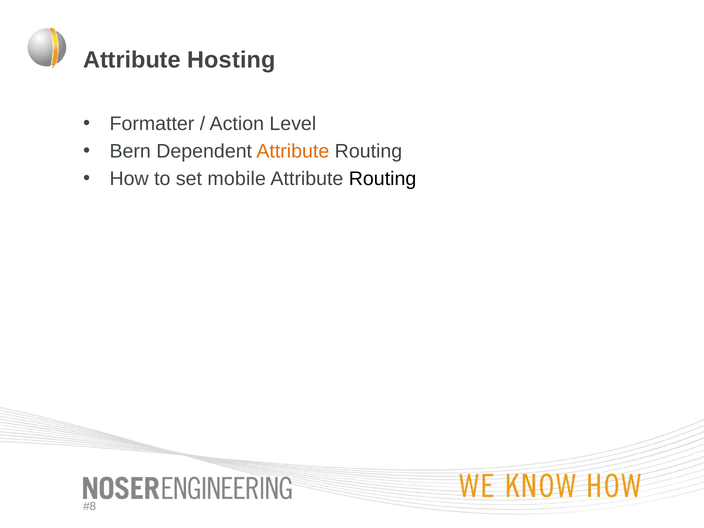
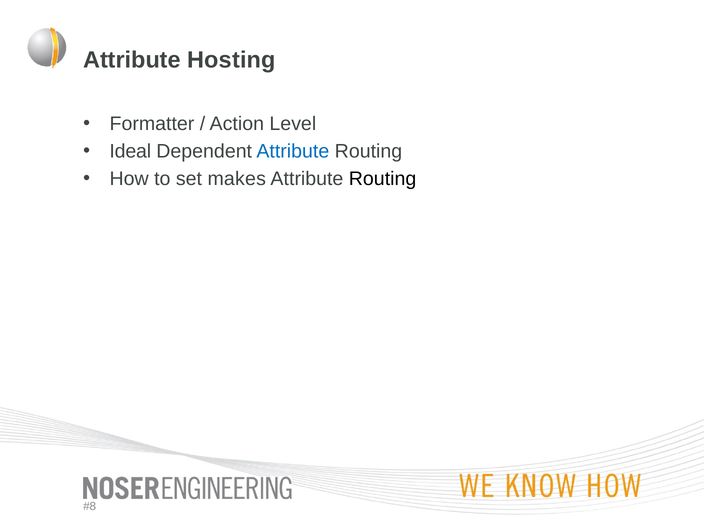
Bern: Bern -> Ideal (130, 151)
Attribute colour: orange -> blue (293, 151)
mobile: mobile -> makes (237, 179)
